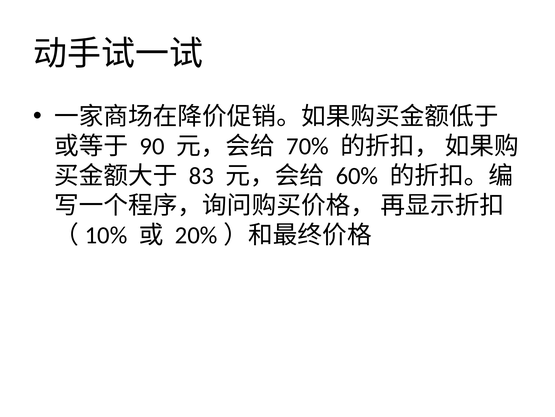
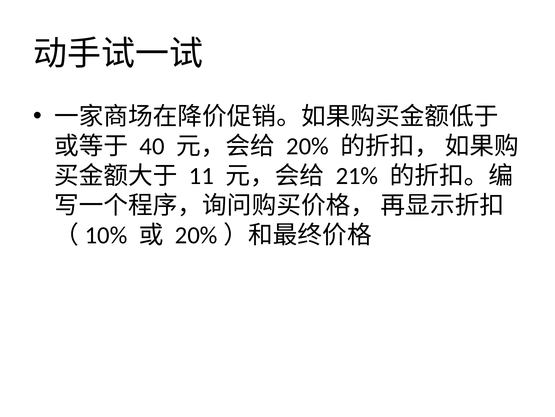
90: 90 -> 40 (152, 146)
70%: 70% -> 20% (308, 146)
83: 83 -> 11 (201, 176)
60%: 60% -> 21% (357, 176)
